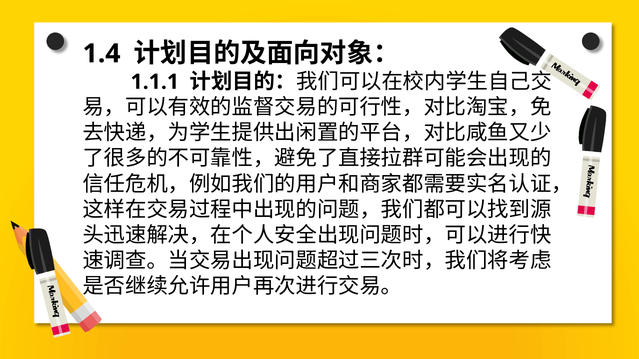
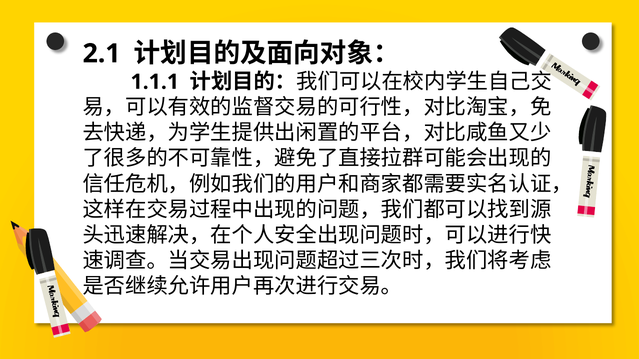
1.4: 1.4 -> 2.1 (102, 54)
